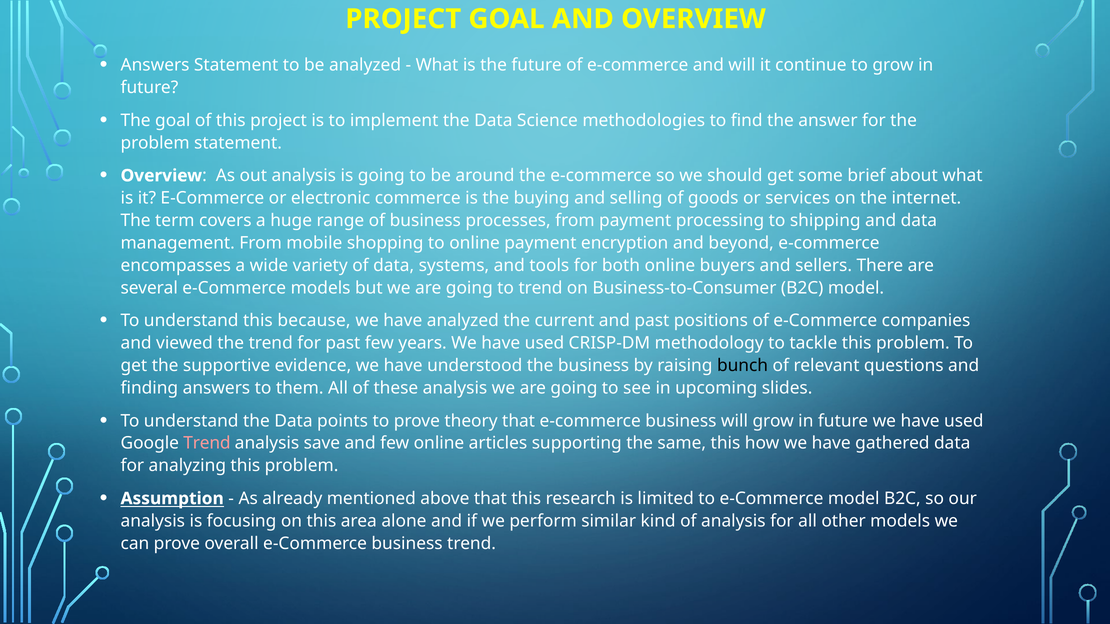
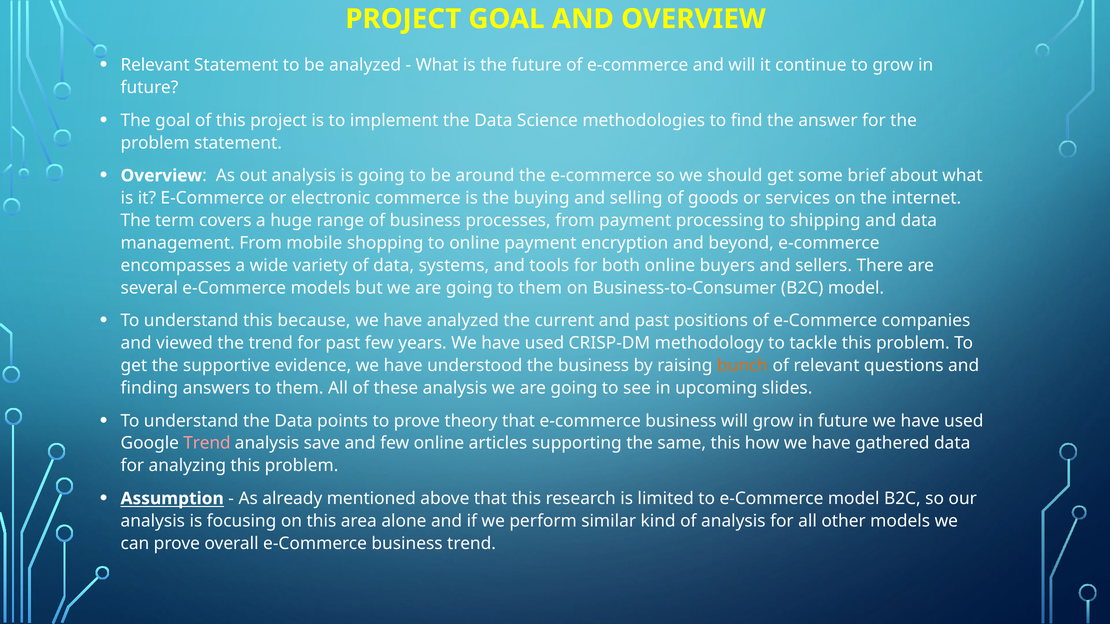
Answers: Answers -> Relevant (155, 65)
going to trend: trend -> them (540, 288)
bunch colour: black -> orange (743, 366)
